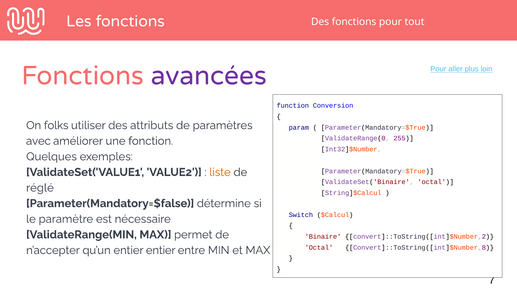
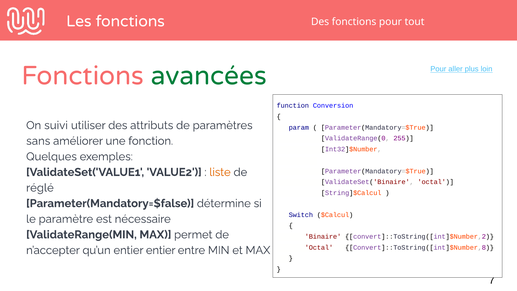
avancées colour: purple -> green (209, 76)
folks: folks -> suivi (56, 125)
avec: avec -> sans (38, 141)
